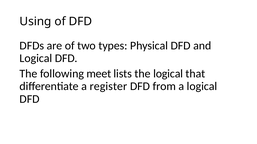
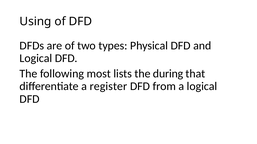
meet: meet -> most (99, 74)
the logical: logical -> during (168, 74)
